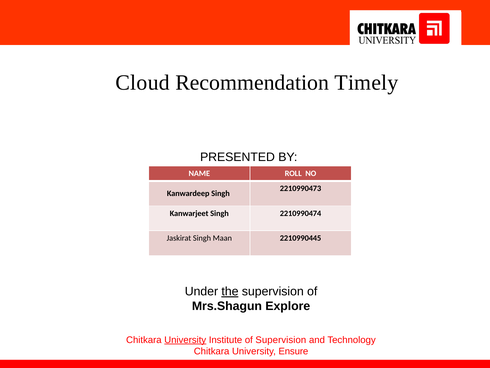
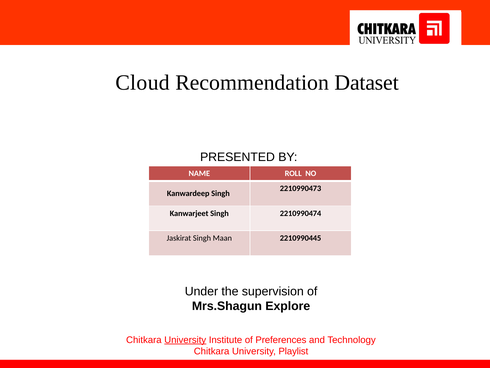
Timely: Timely -> Dataset (367, 82)
the underline: present -> none (230, 291)
of Supervision: Supervision -> Preferences (281, 340)
Ensure: Ensure -> Playlist (293, 351)
